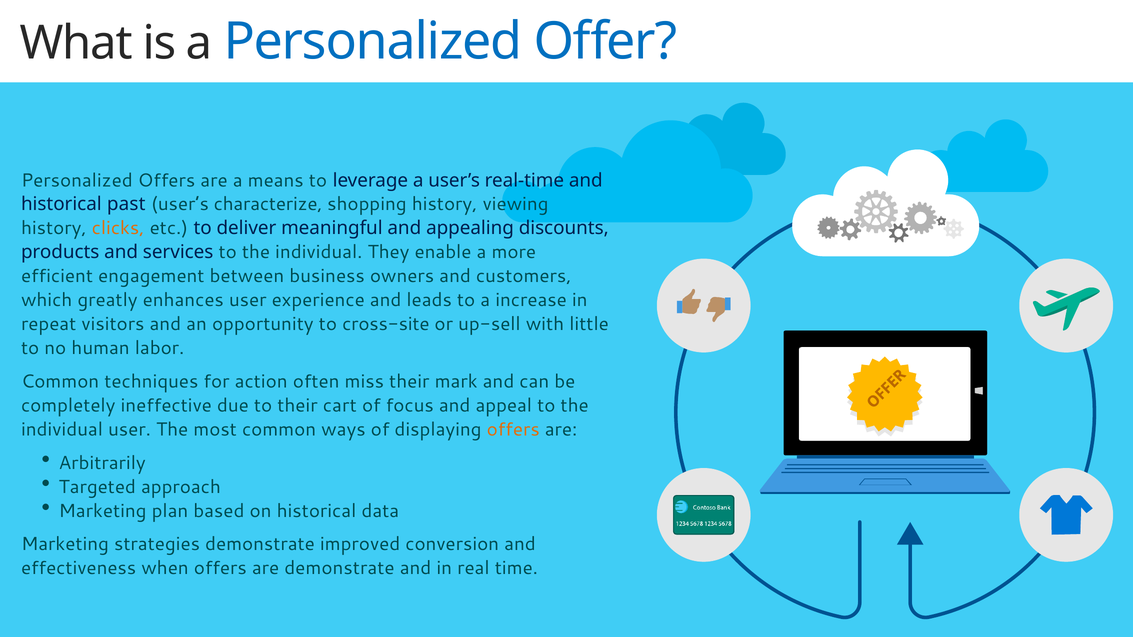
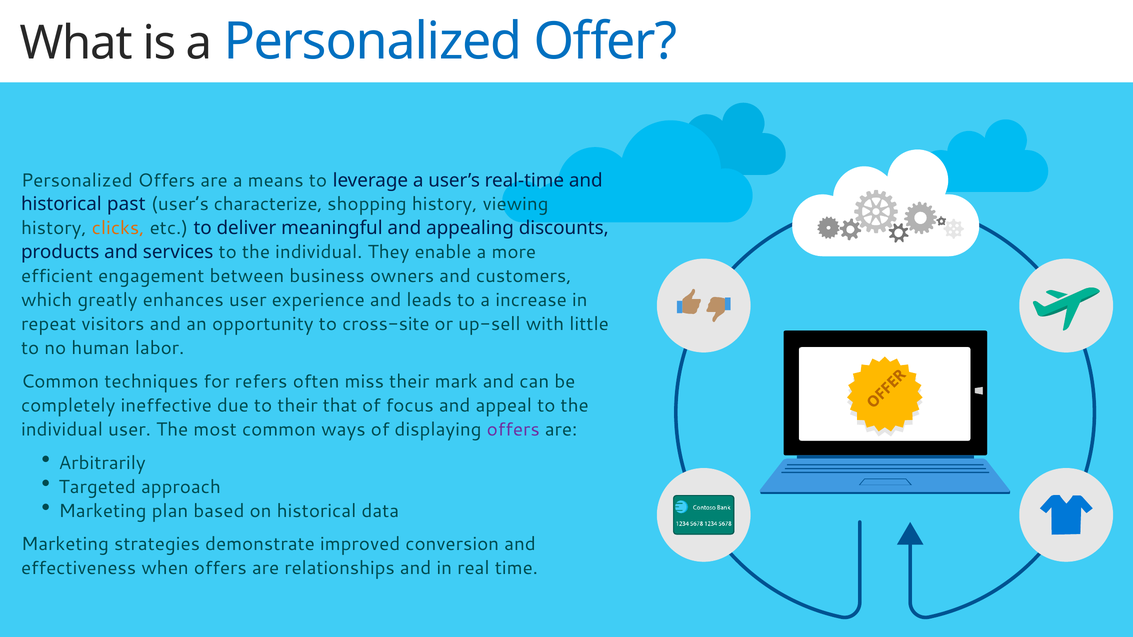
action: action -> refers (261, 382)
cart: cart -> that (340, 406)
offers colour: orange -> purple (513, 430)
are demonstrate: demonstrate -> relationships (340, 568)
